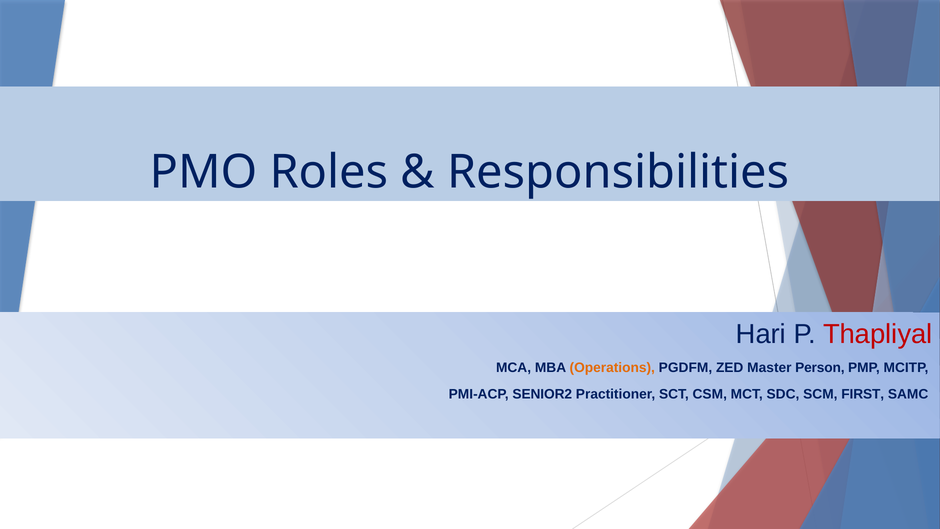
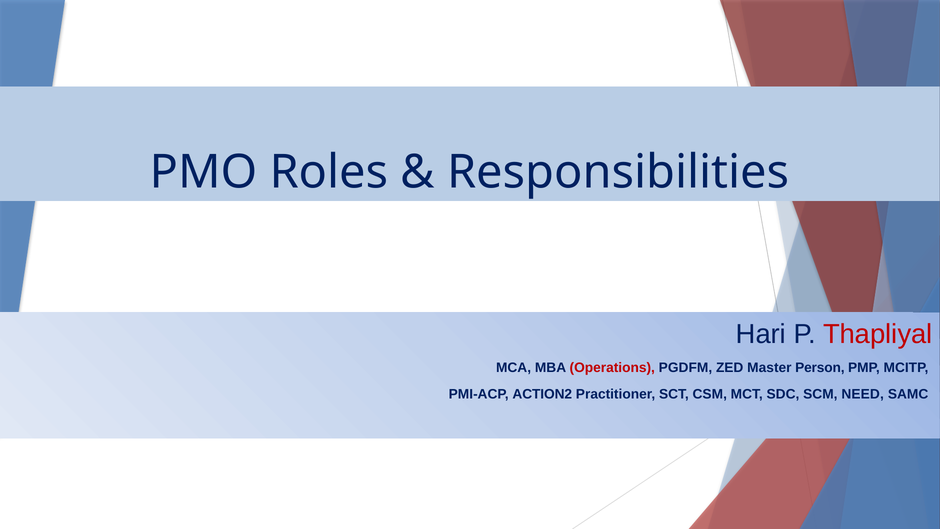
Operations colour: orange -> red (612, 368)
SENIOR2: SENIOR2 -> ACTION2 (542, 394)
FIRST: FIRST -> NEED (863, 394)
